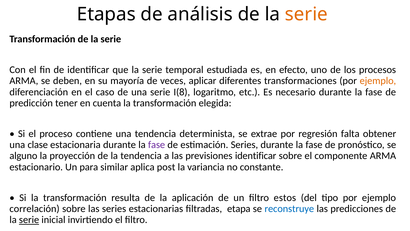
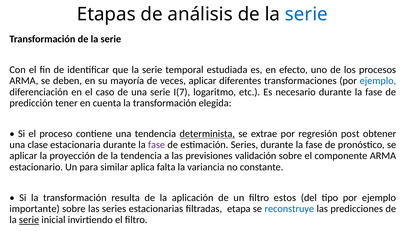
serie colour: orange -> blue (306, 14)
ejemplo colour: orange -> blue (378, 81)
I(8: I(8 -> I(7 (182, 92)
determinista underline: none -> present (207, 134)
falta: falta -> post (350, 134)
alguno: alguno -> aplicar (23, 156)
previsiones identificar: identificar -> validación (256, 156)
post: post -> falta (166, 167)
correlación: correlación -> importante (35, 208)
